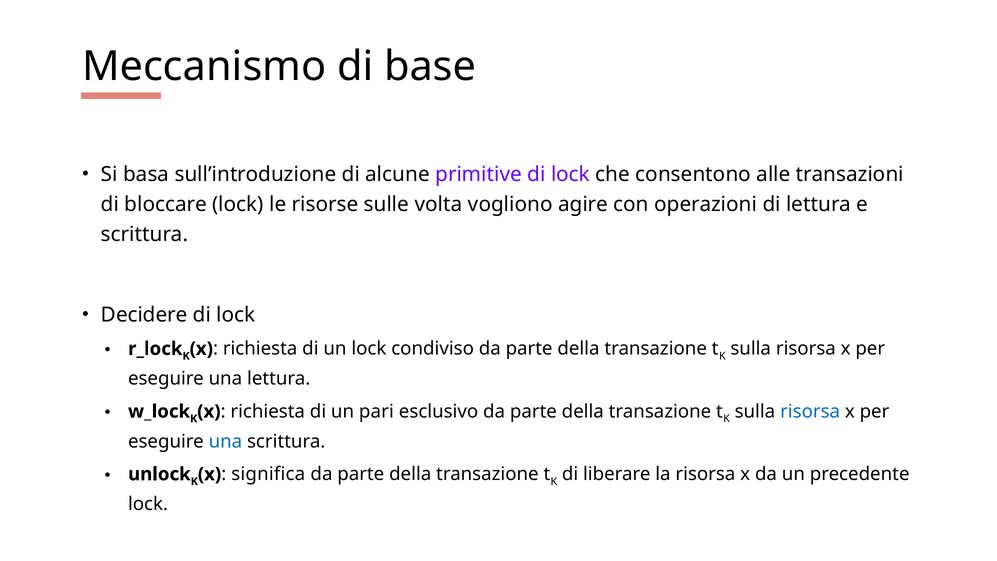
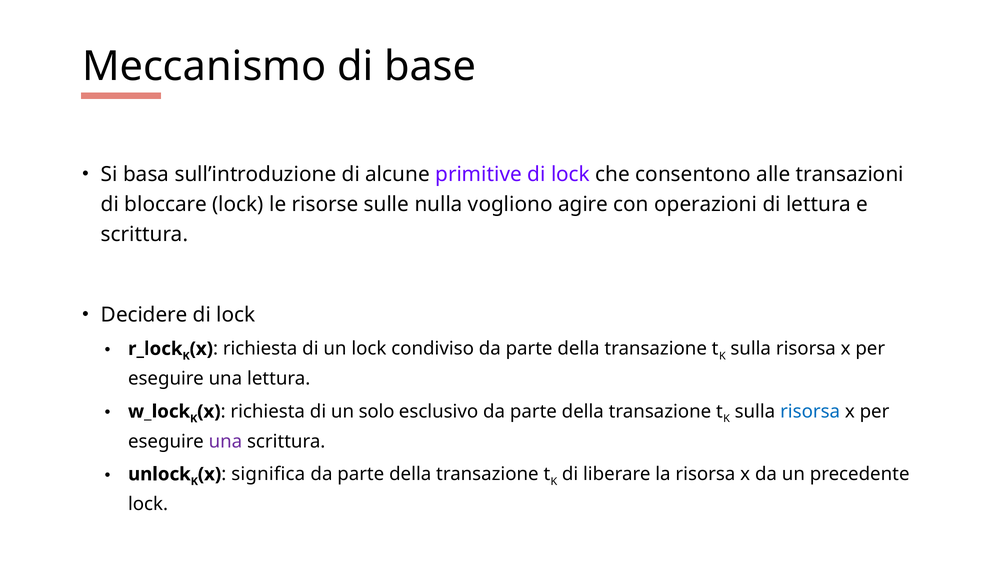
volta: volta -> nulla (439, 204)
pari: pari -> solo (377, 411)
una colour: blue -> purple (225, 441)
